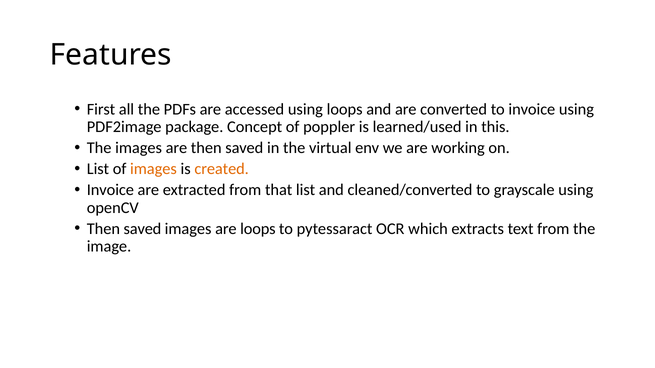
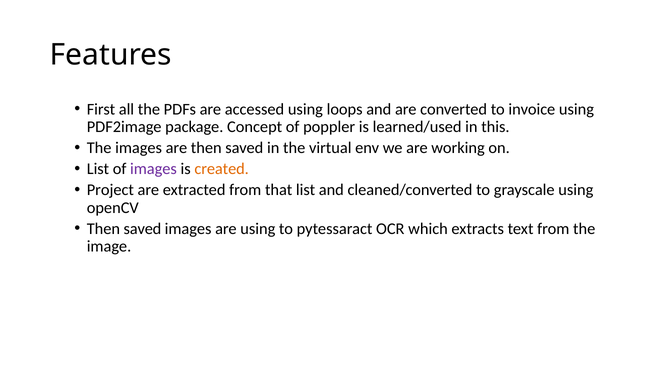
images colour: orange -> purple (153, 169)
Invoice: Invoice -> Project (110, 190)
are loops: loops -> using (258, 229)
